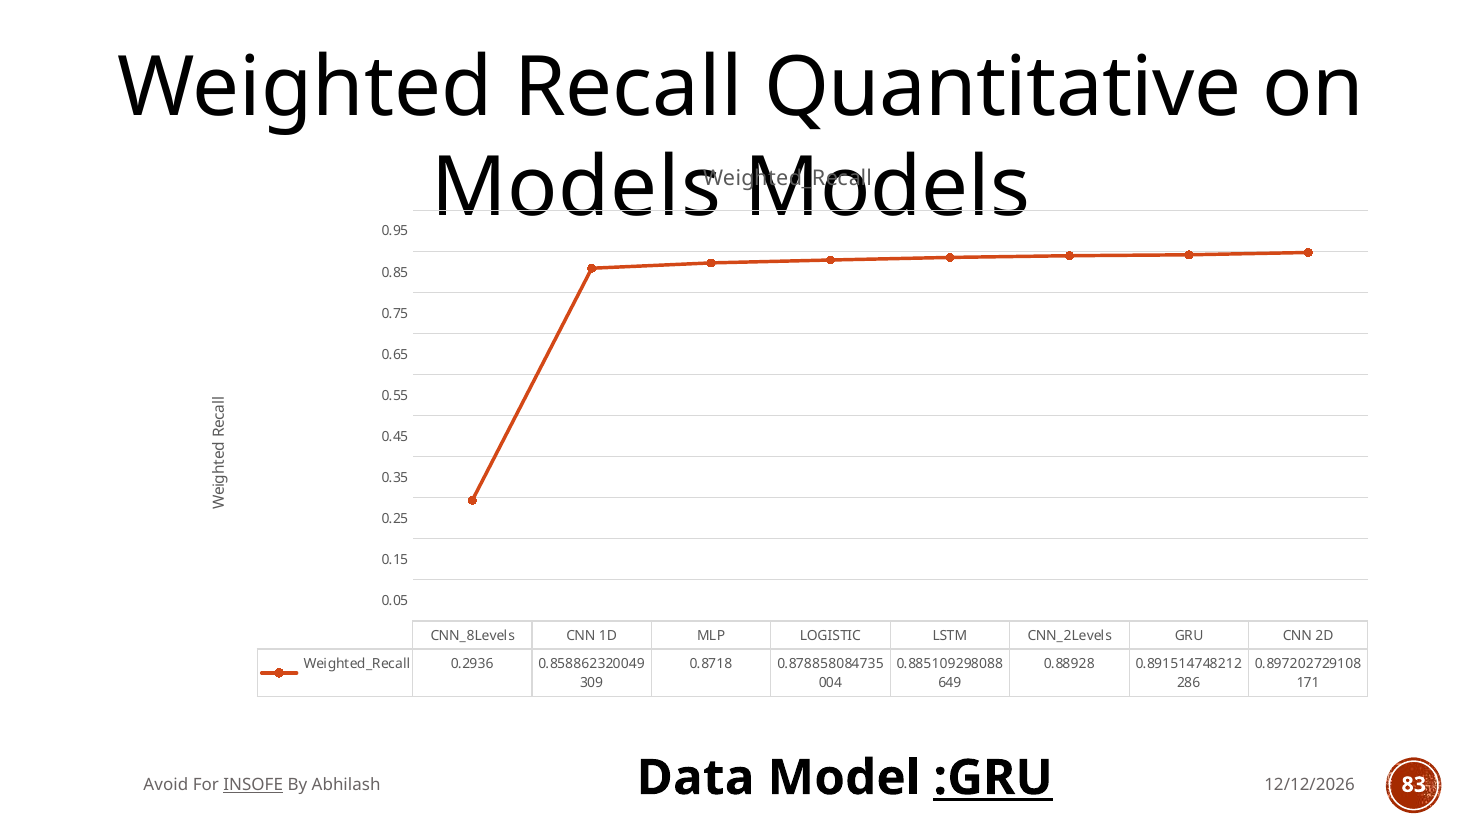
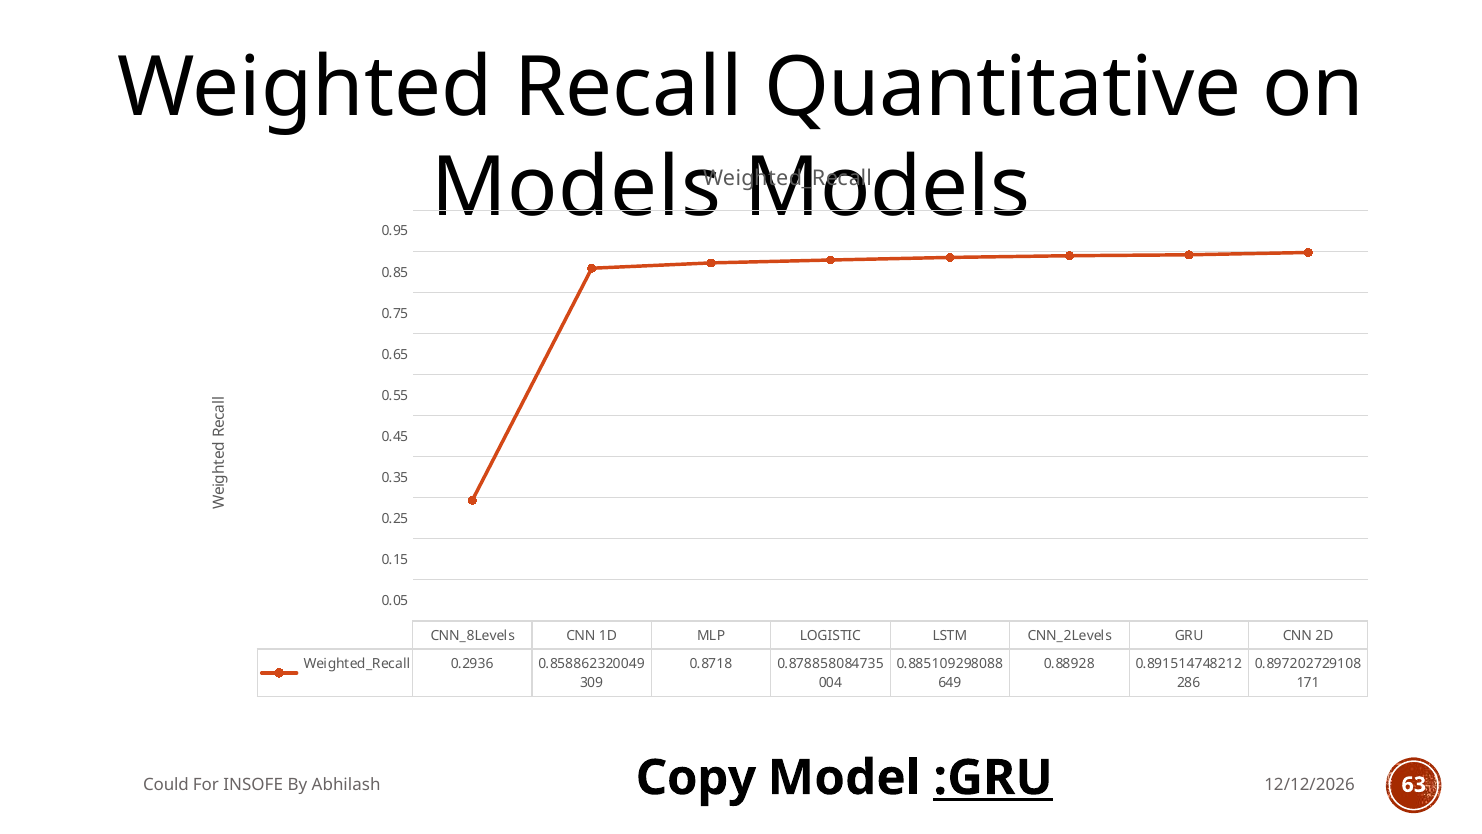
Data: Data -> Copy (696, 778)
Avoid: Avoid -> Could (166, 784)
INSOFE underline: present -> none (253, 784)
83: 83 -> 63 (1414, 784)
